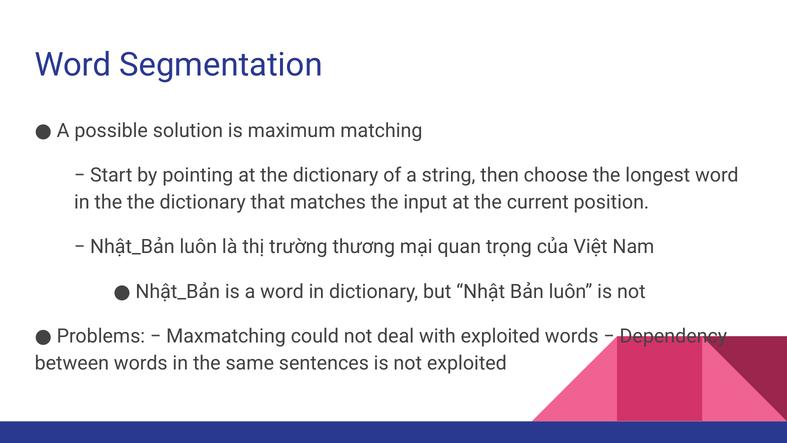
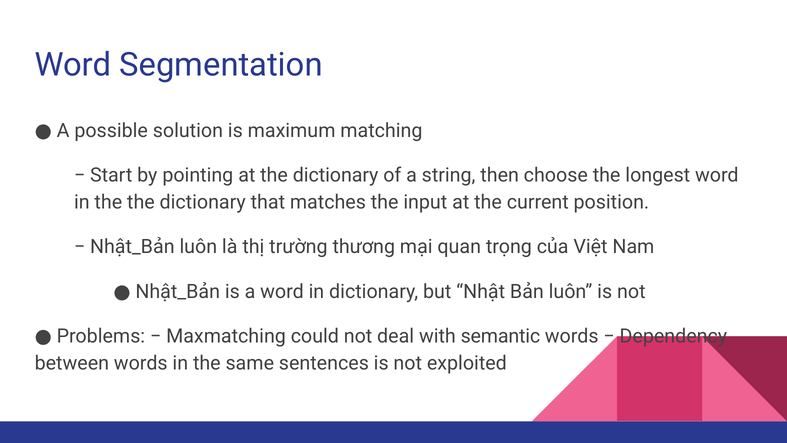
with exploited: exploited -> semantic (500, 336)
